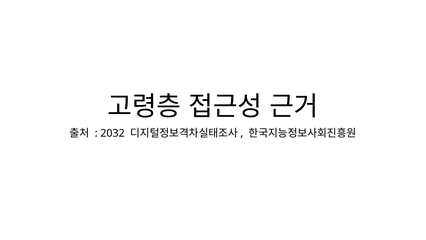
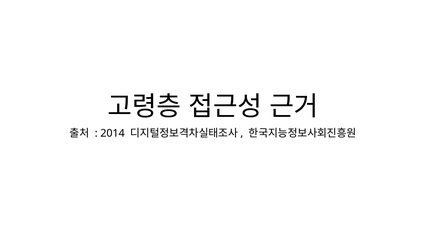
2032: 2032 -> 2014 (113, 133)
